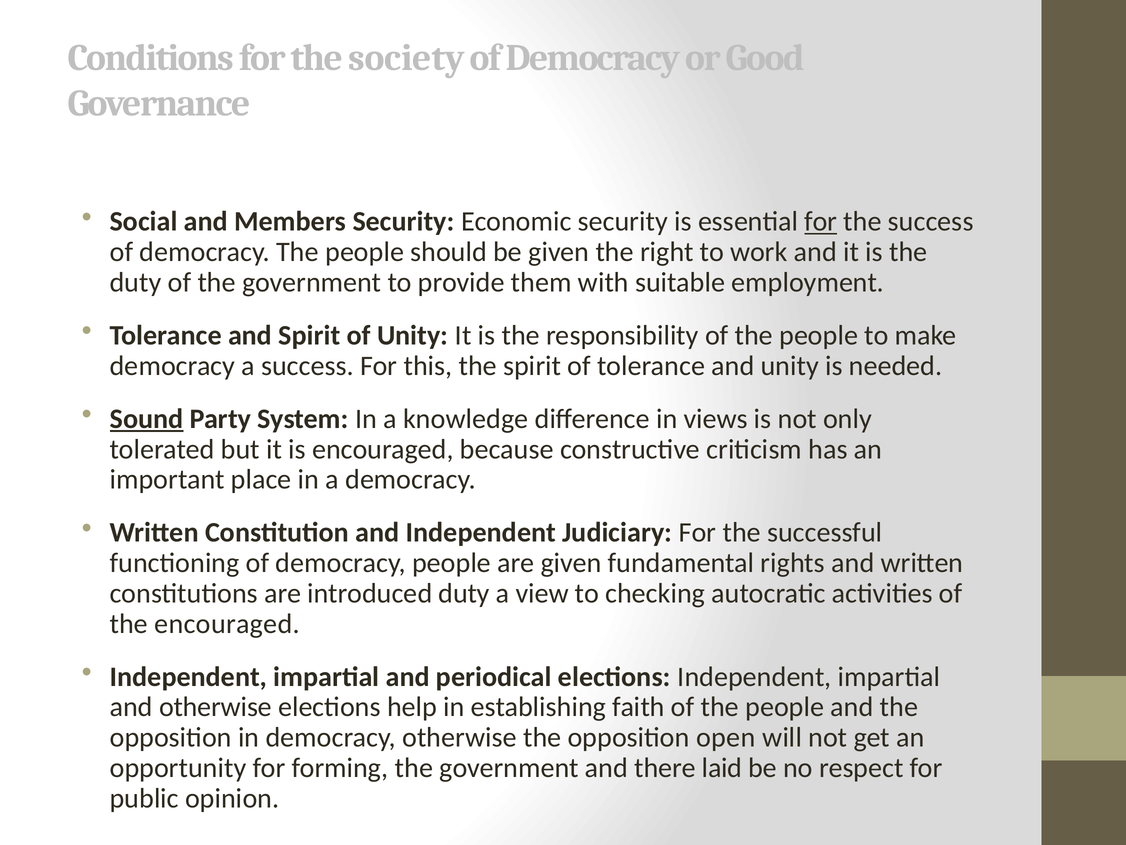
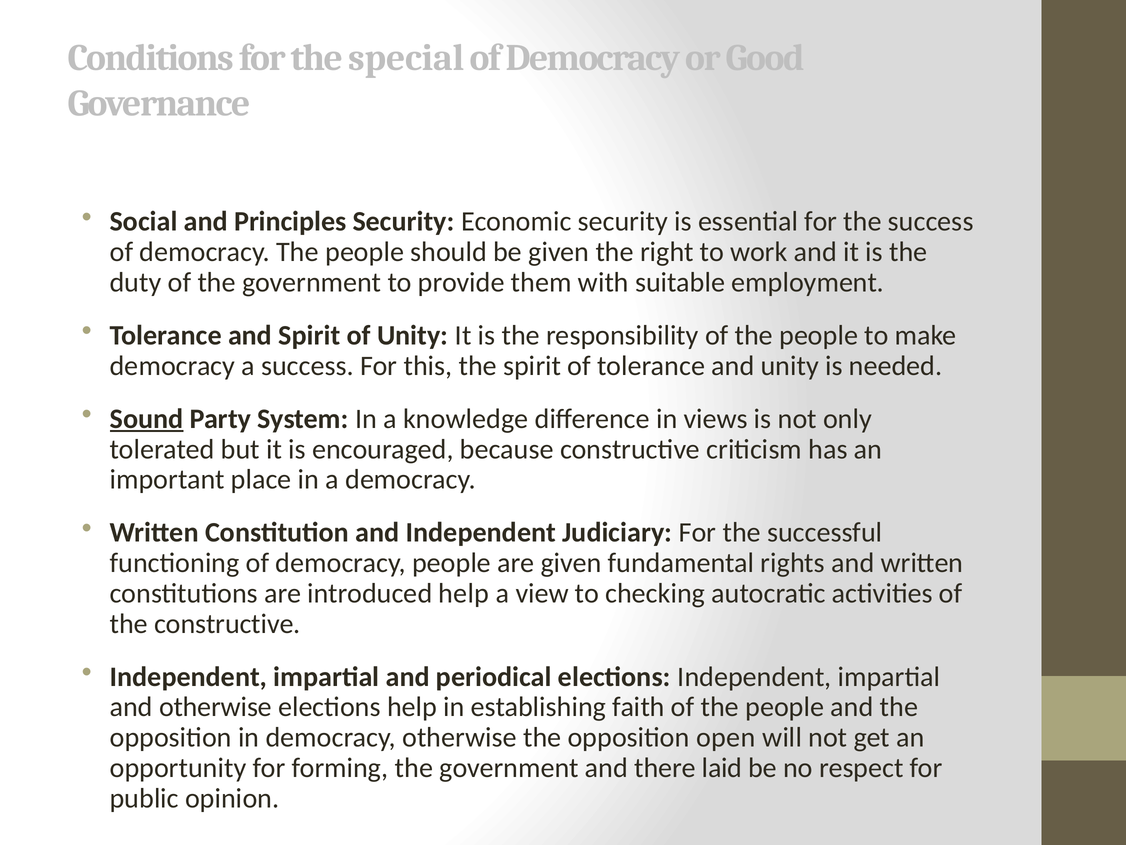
society: society -> special (406, 58)
Members: Members -> Principles (290, 222)
for underline: present -> none (821, 222)
introduced duty: duty -> help (464, 593)
the encouraged: encouraged -> constructive (227, 623)
